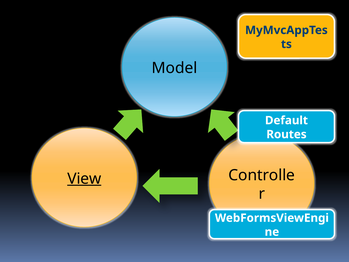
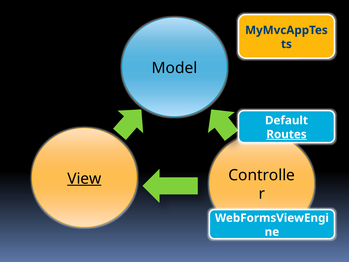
Routes underline: none -> present (286, 134)
